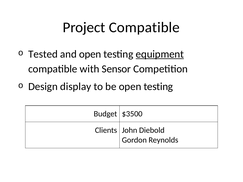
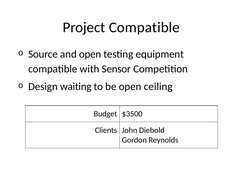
Tested: Tested -> Source (43, 54)
equipment underline: present -> none (160, 54)
display: display -> waiting (76, 87)
be open testing: testing -> ceiling (158, 87)
